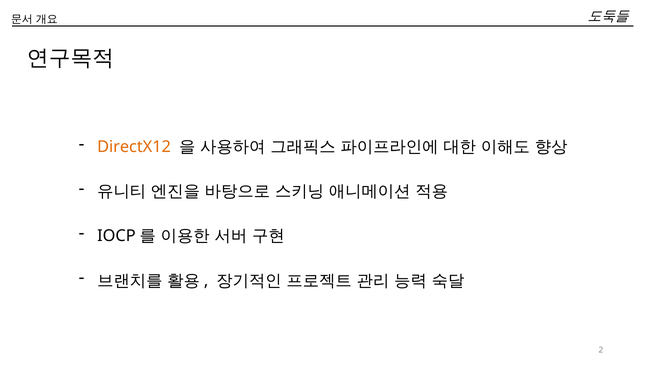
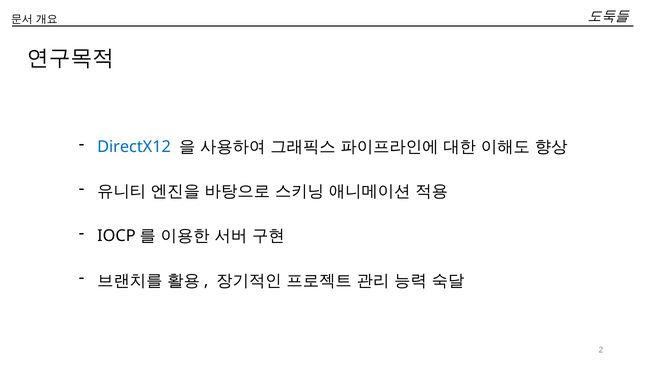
DirectX12 colour: orange -> blue (134, 147)
